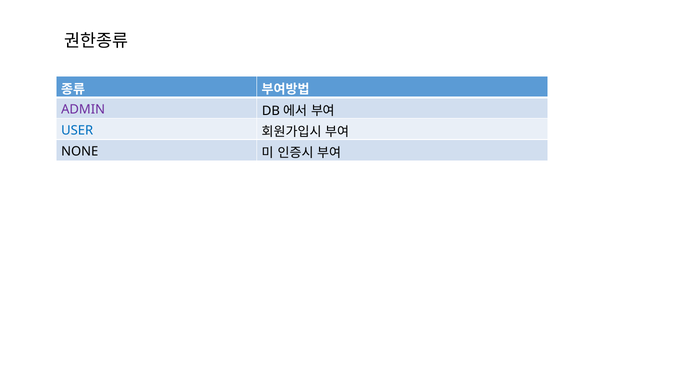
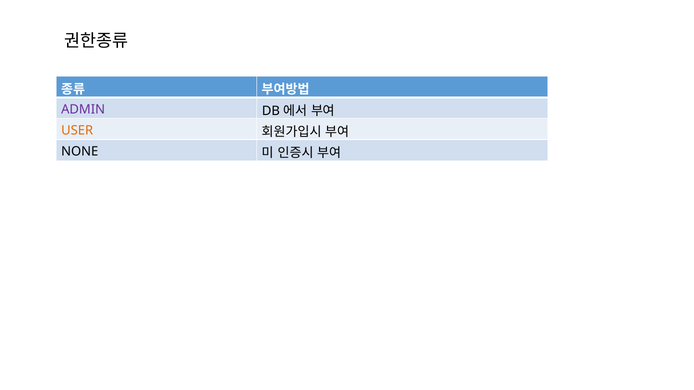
USER colour: blue -> orange (77, 131)
